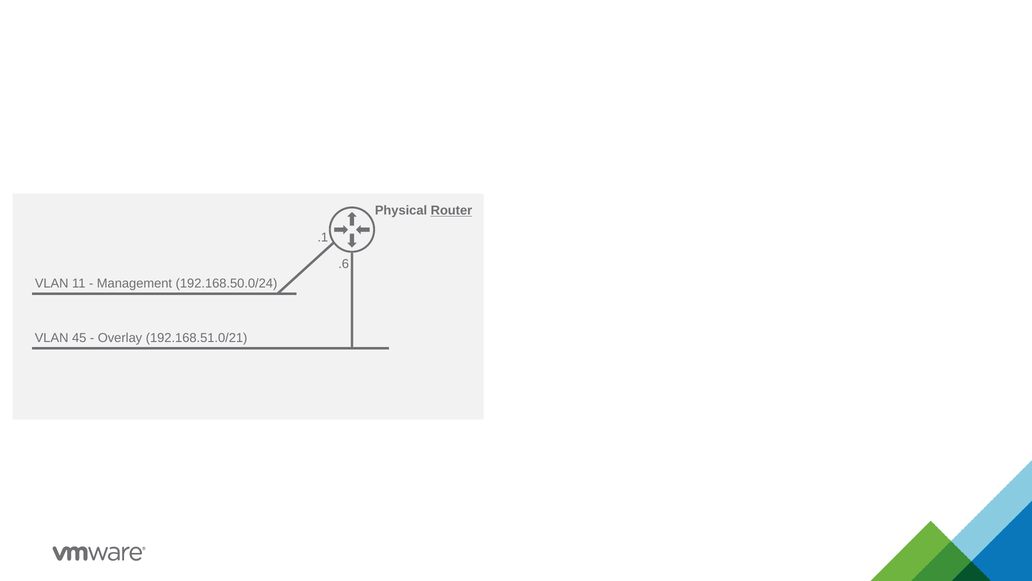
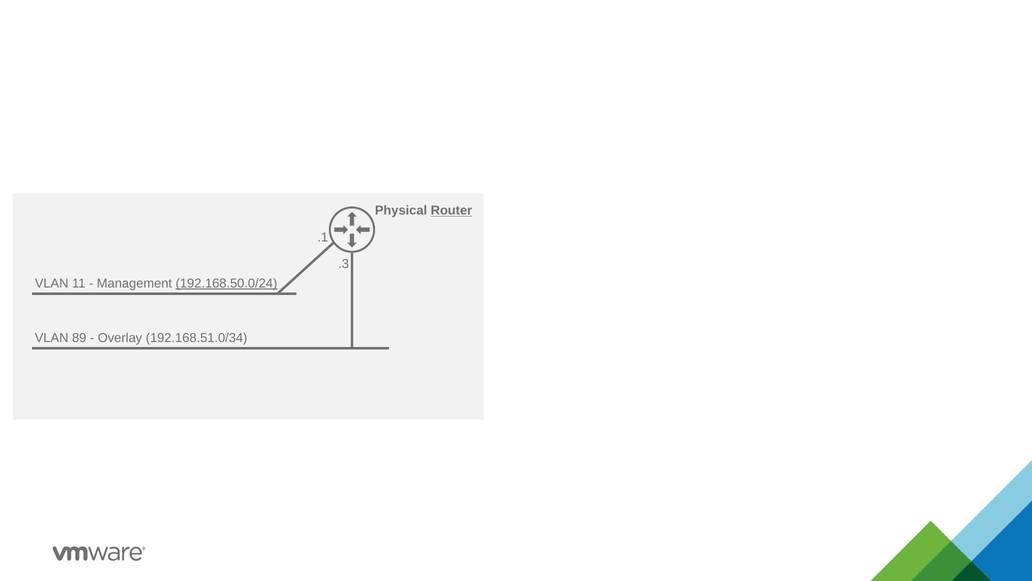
.6: .6 -> .3 (344, 264)
192.168.50.0/24 underline: none -> present (226, 283)
45: 45 -> 89 (79, 338)
192.168.51.0/21: 192.168.51.0/21 -> 192.168.51.0/34 (197, 338)
